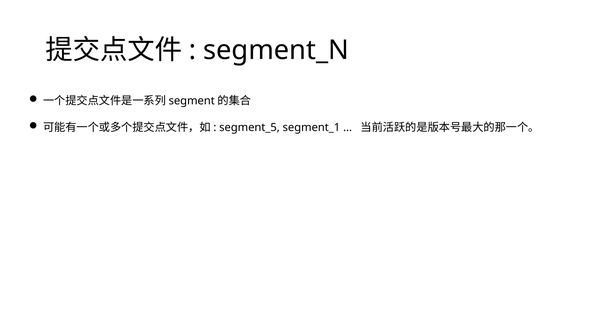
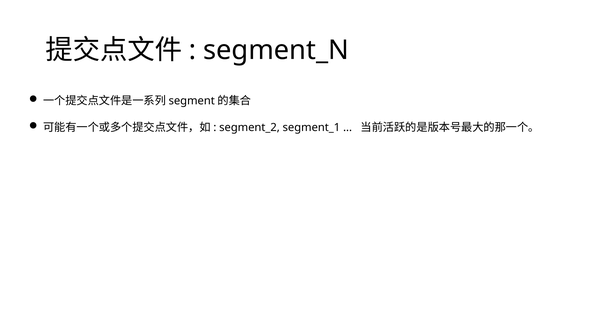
segment_5: segment_5 -> segment_2 (249, 128)
